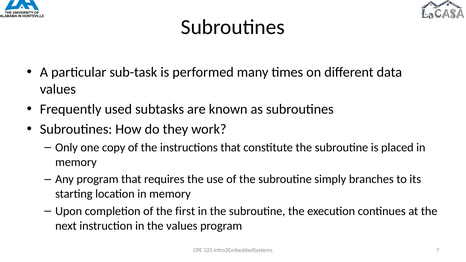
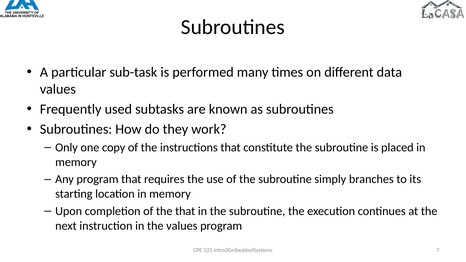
the first: first -> that (185, 211)
